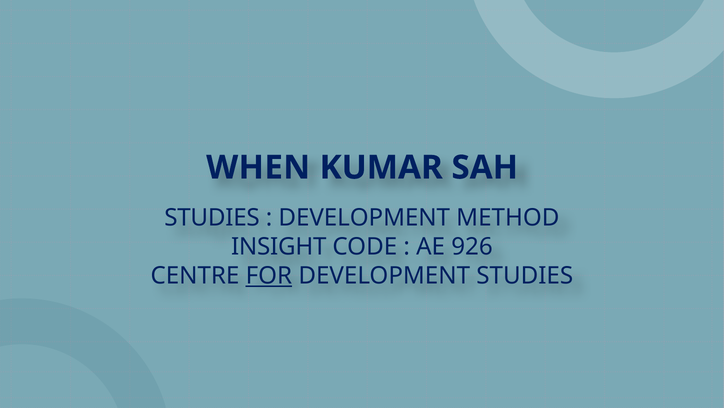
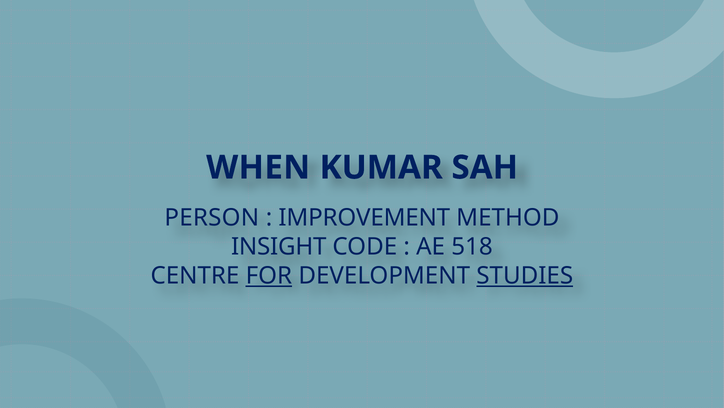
STUDIES: STUDIES -> PERSON (212, 217)
DEVELOPMENT: DEVELOPMENT -> IMPROVEMENT (364, 217)
926: 926 -> 518 (472, 246)
STUDIES underline: none -> present (525, 275)
